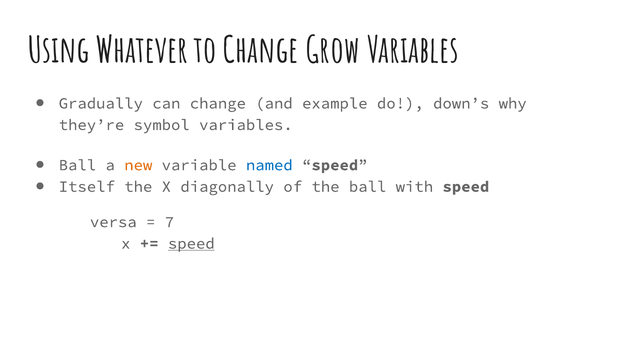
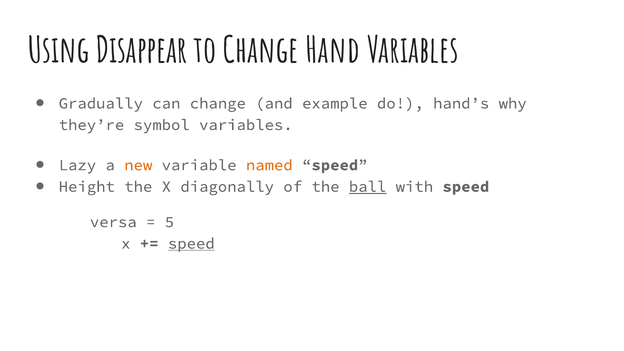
Whatever: Whatever -> Disappear (142, 51)
Grow: Grow -> Hand (333, 51)
down’s: down’s -> hand’s (461, 103)
Ball: Ball -> Lazy (77, 165)
named colour: blue -> orange (269, 165)
Itself: Itself -> Height (87, 187)
ball underline: none -> present (368, 187)
7: 7 -> 5 (169, 222)
